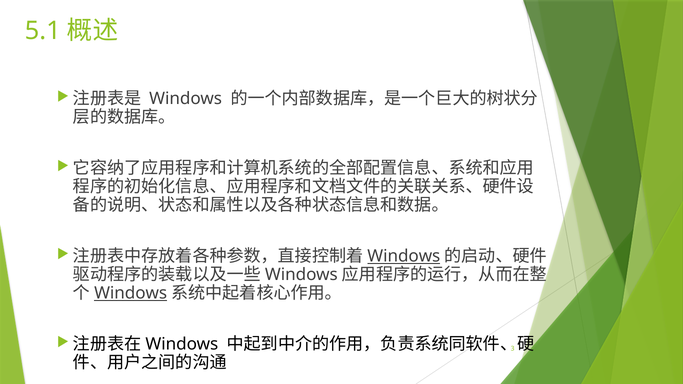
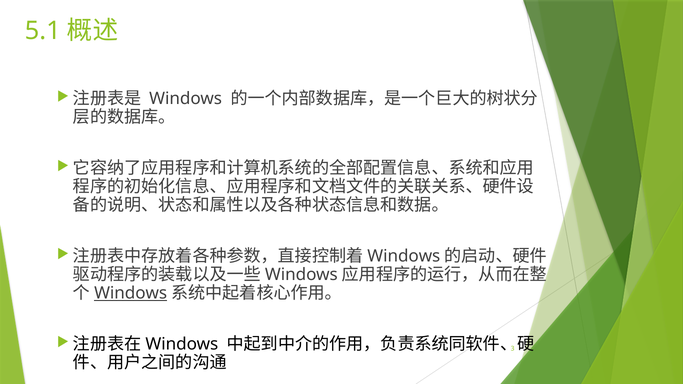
Windows underline: present -> none (404, 256)
